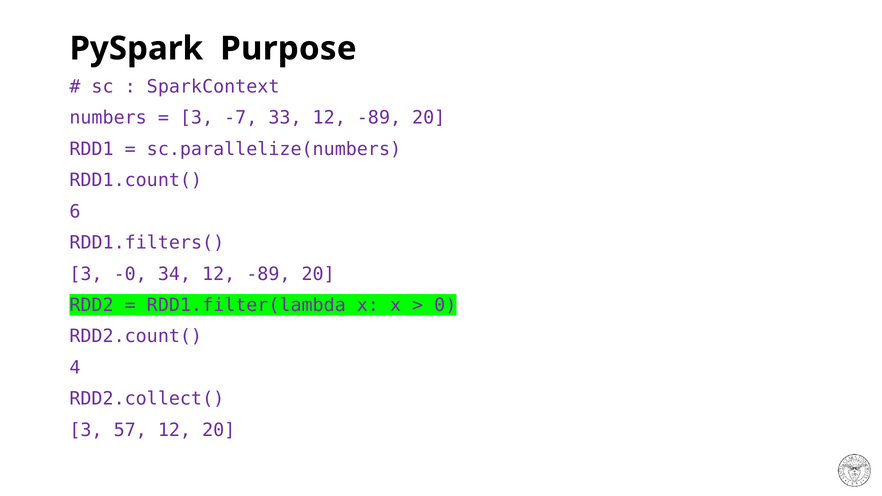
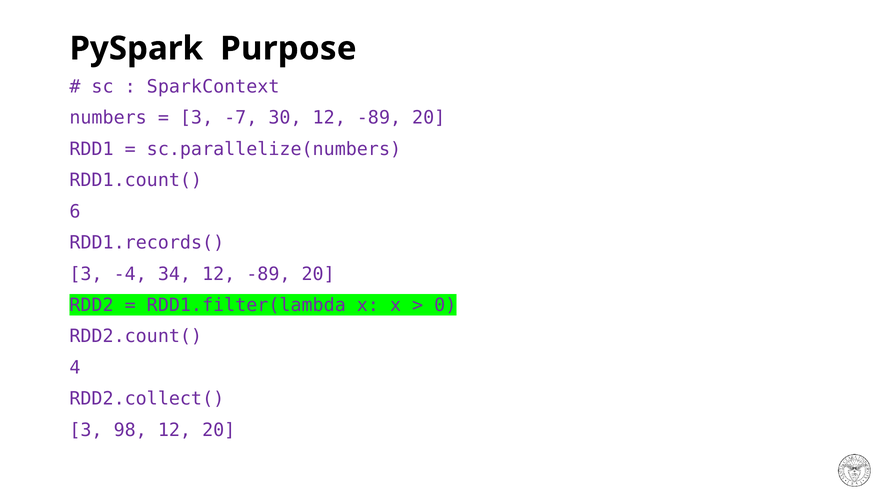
33: 33 -> 30 (285, 118)
RDD1.filters(: RDD1.filters( -> RDD1.records( (147, 243)
-0: -0 -> -4 (130, 274)
57: 57 -> 98 (130, 430)
